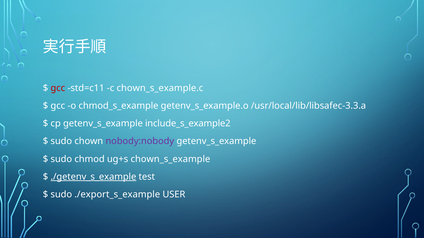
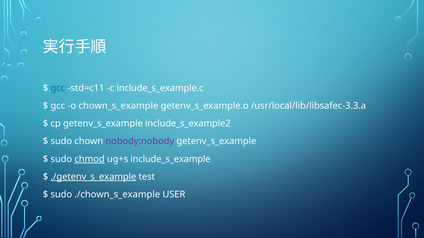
gcc colour: red -> blue (58, 88)
chown_s_example.c: chown_s_example.c -> include_s_example.c (160, 88)
chmod_s_example: chmod_s_example -> chown_s_example (118, 106)
chmod underline: none -> present (90, 159)
chown_s_example: chown_s_example -> include_s_example (171, 159)
./export_s_example: ./export_s_example -> ./chown_s_example (117, 195)
